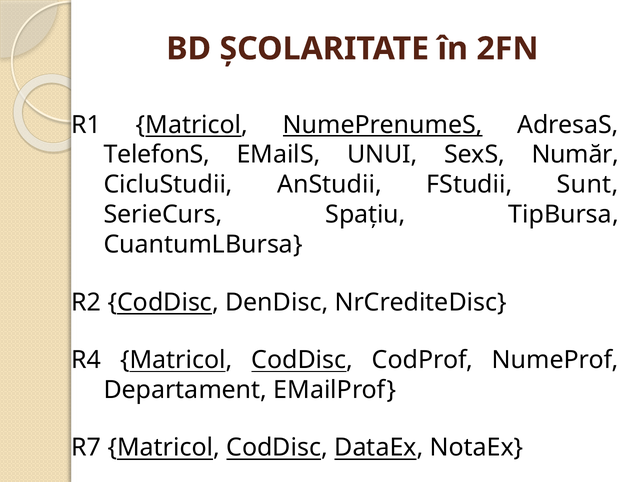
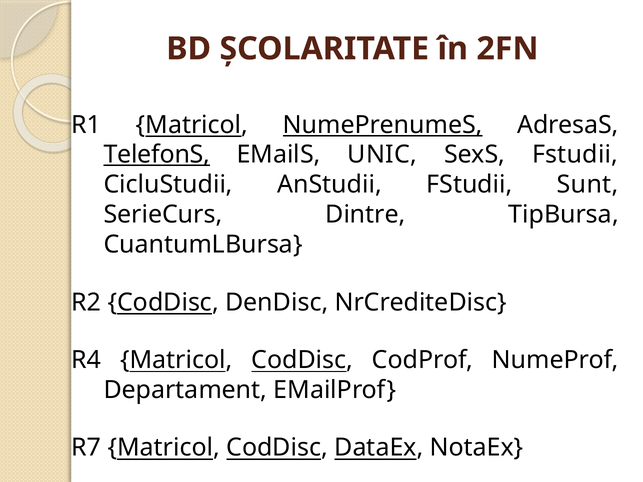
TelefonS underline: none -> present (157, 155)
UNUI: UNUI -> UNIC (382, 155)
SexS Număr: Număr -> Fstudii (575, 155)
Spaţiu: Spaţiu -> Dintre (365, 215)
